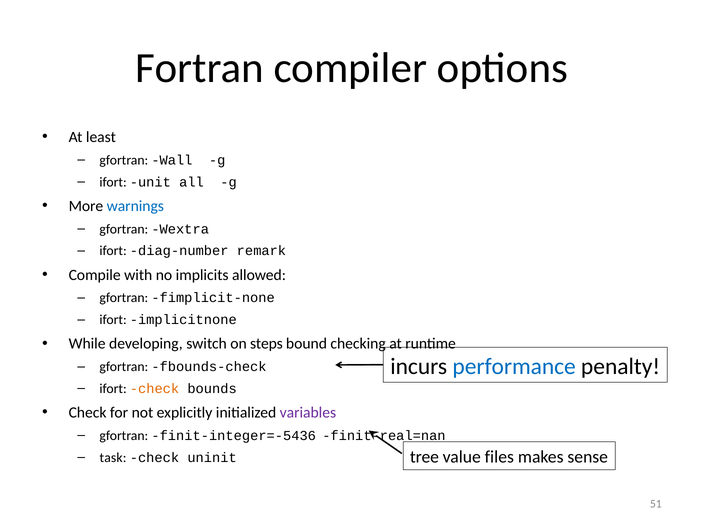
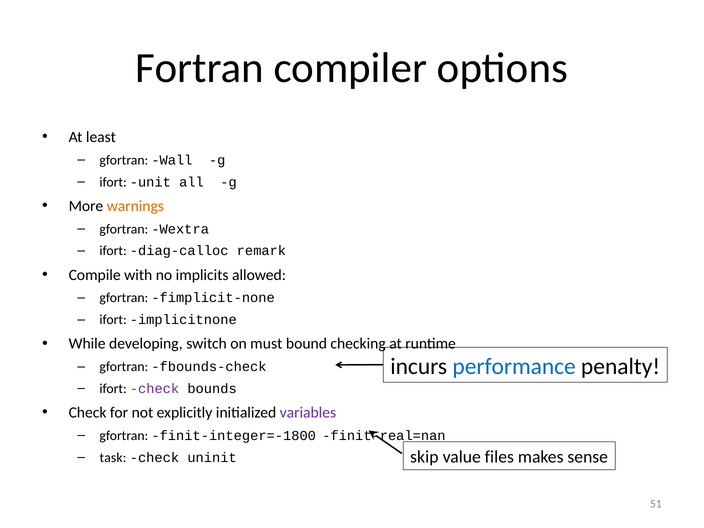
warnings colour: blue -> orange (135, 206)
diag-number: diag-number -> diag-calloc (179, 251)
steps: steps -> must (266, 344)
check colour: orange -> purple (154, 389)
finit-integer=-5436: finit-integer=-5436 -> finit-integer=-1800 (234, 436)
tree: tree -> skip (424, 457)
